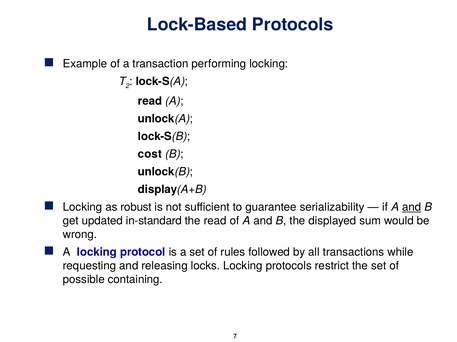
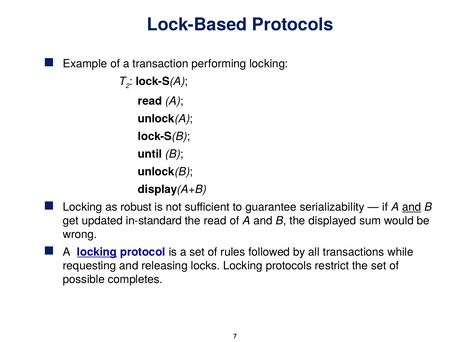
cost: cost -> until (150, 154)
locking underline: none -> present (97, 253)
containing: containing -> completes (135, 280)
